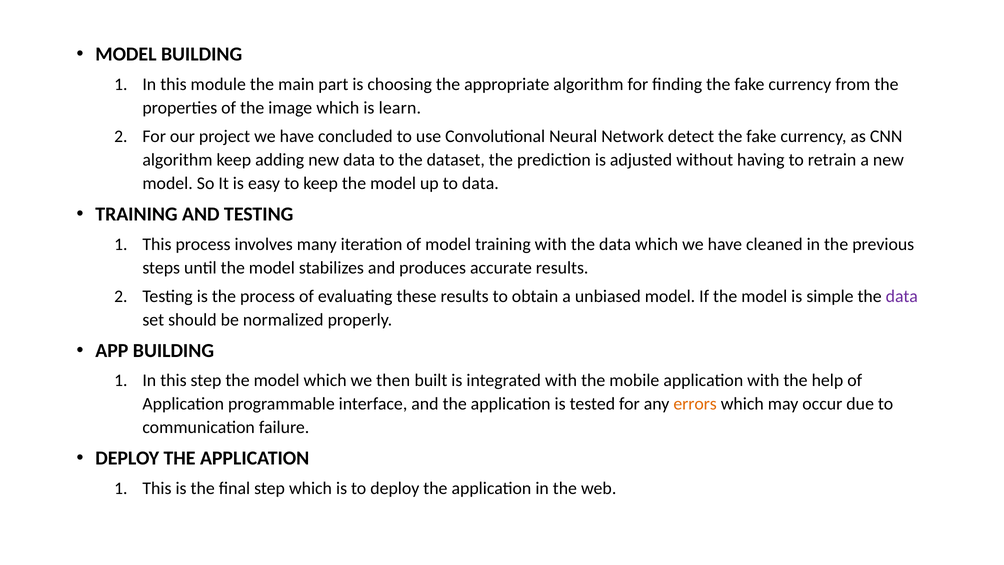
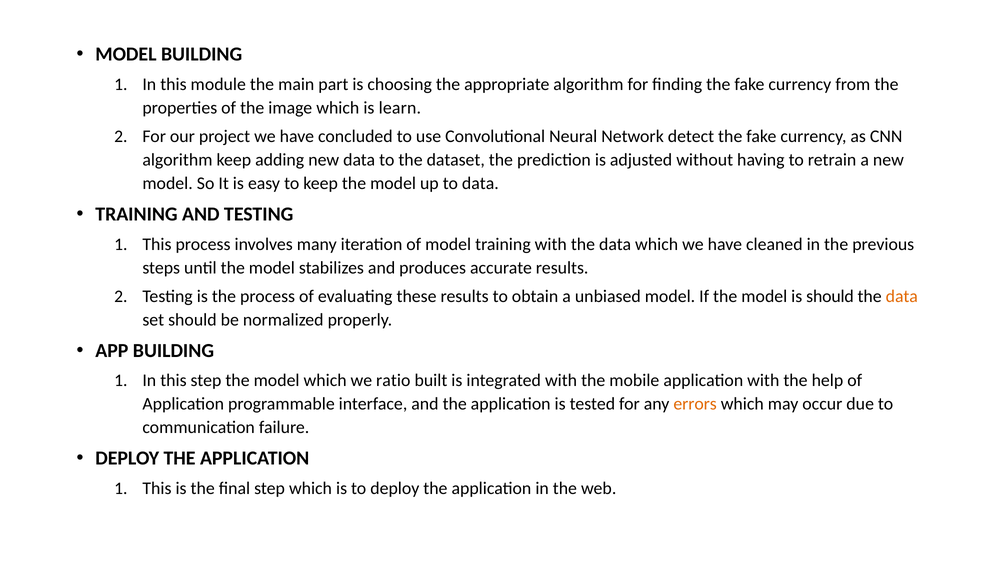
is simple: simple -> should (830, 296)
data colour: purple -> orange (902, 296)
then: then -> ratio (393, 380)
